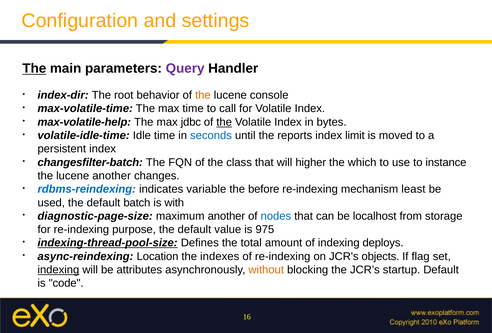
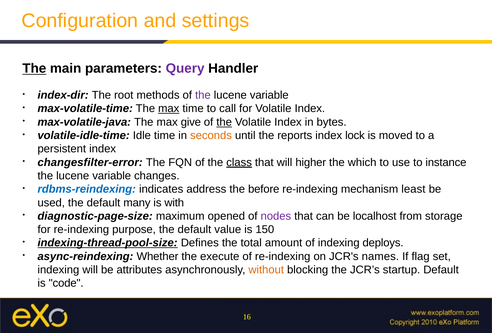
behavior: behavior -> methods (158, 95)
the colour: orange -> purple (203, 95)
console: console -> variable (269, 95)
max underline: none -> present (169, 109)
max-volatile-help: max-volatile-help -> max-volatile-java (84, 122)
jdbc: jdbc -> give (191, 122)
seconds colour: blue -> orange (211, 136)
limit: limit -> lock (355, 136)
changesfilter-batch: changesfilter-batch -> changesfilter-error (90, 162)
class underline: none -> present (239, 162)
another: another -> variable (112, 176)
variable: variable -> address (206, 189)
batch: batch -> many (137, 203)
maximum another: another -> opened (226, 216)
nodes colour: blue -> purple (276, 216)
975: 975 -> 150 (265, 230)
Location: Location -> Whether (158, 257)
indexes: indexes -> execute (220, 257)
objects: objects -> names (380, 257)
indexing underline: present -> none (58, 270)
